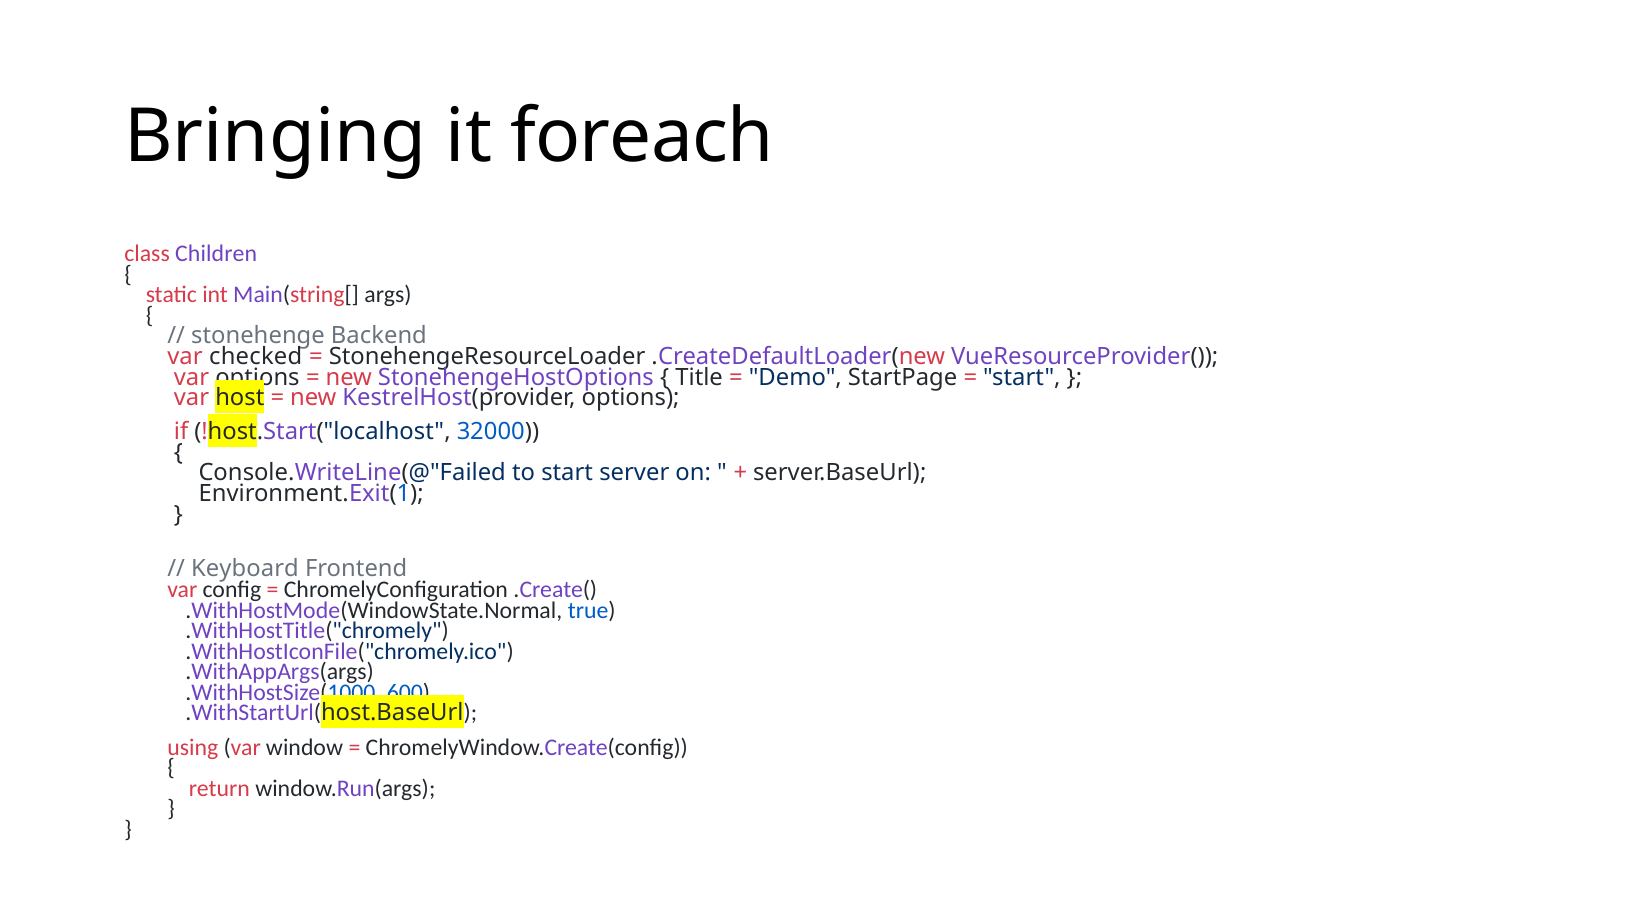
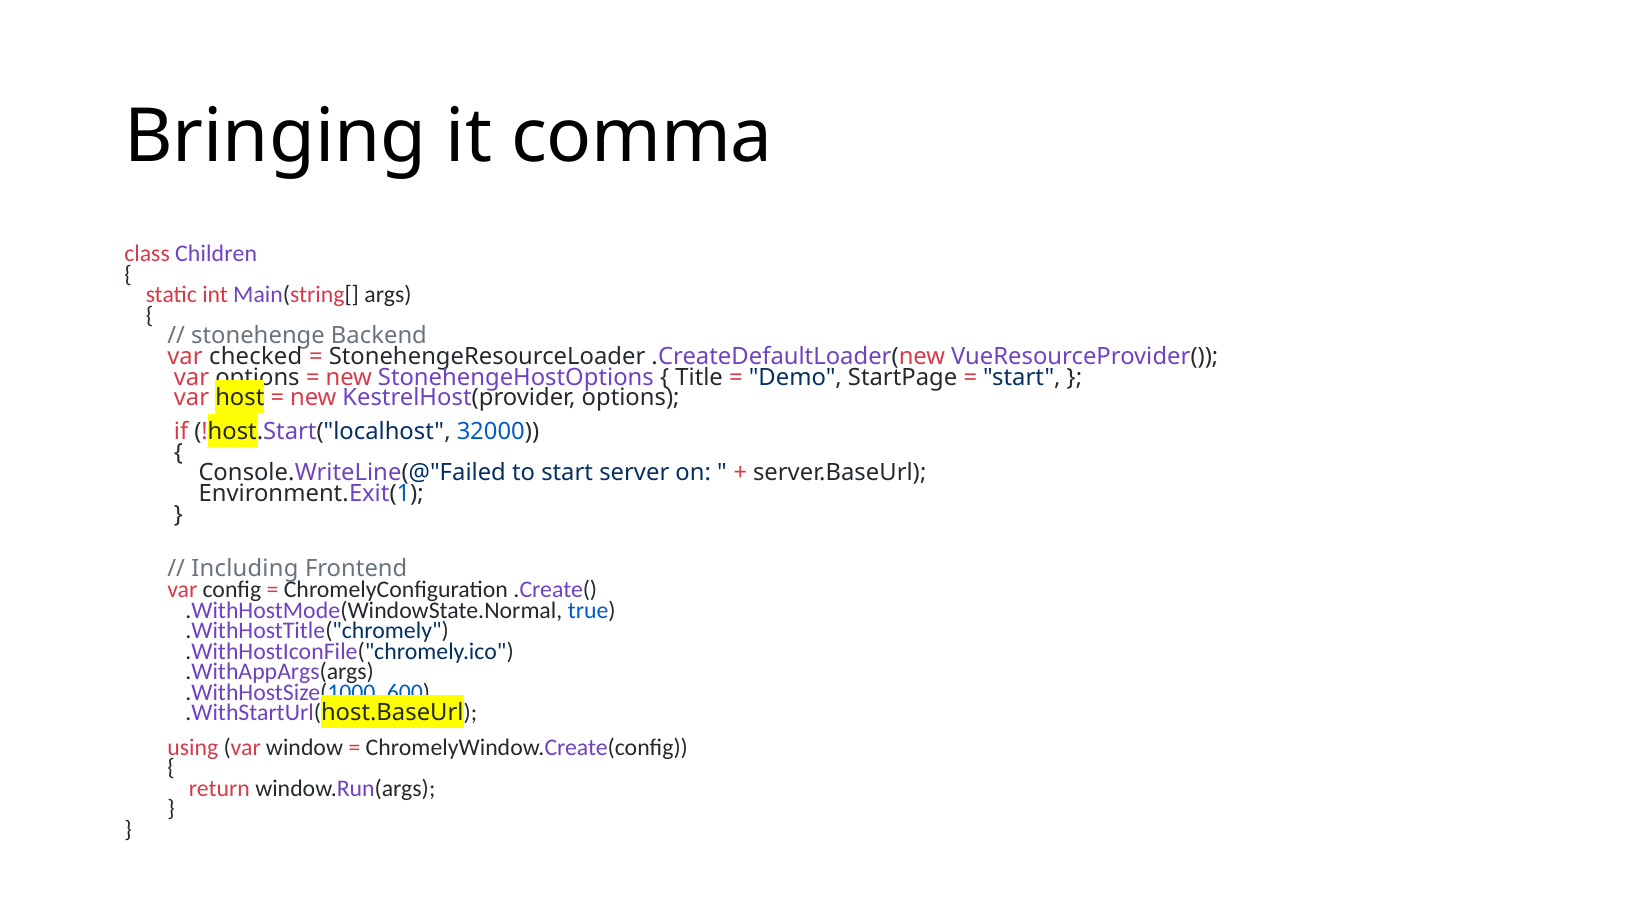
foreach: foreach -> comma (642, 137)
Keyboard: Keyboard -> Including (245, 569)
